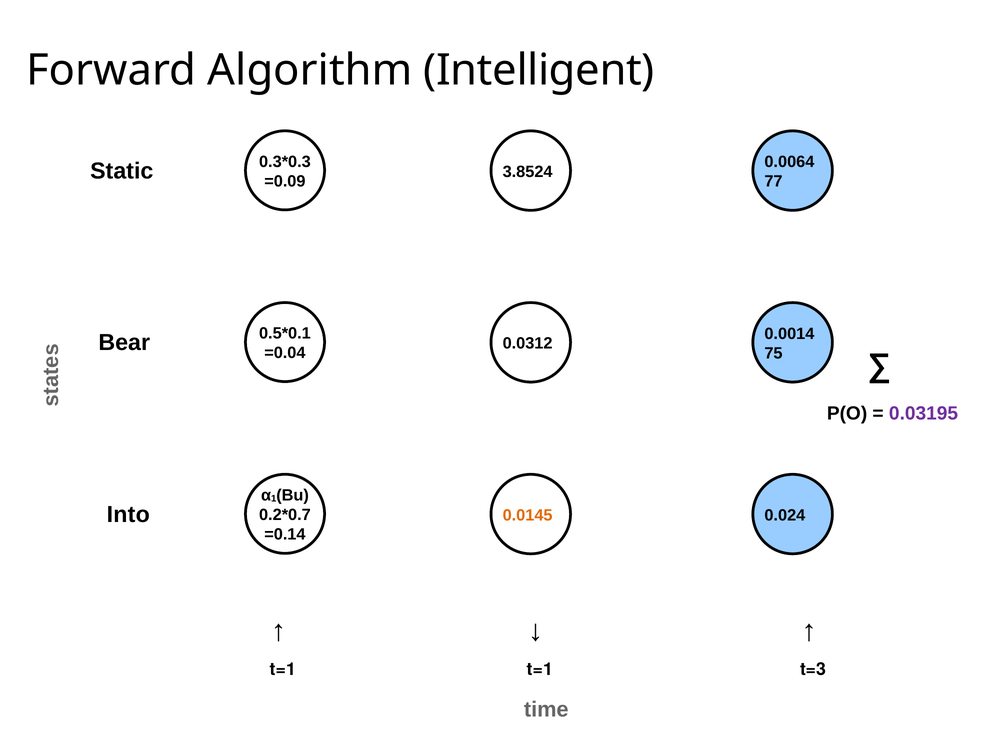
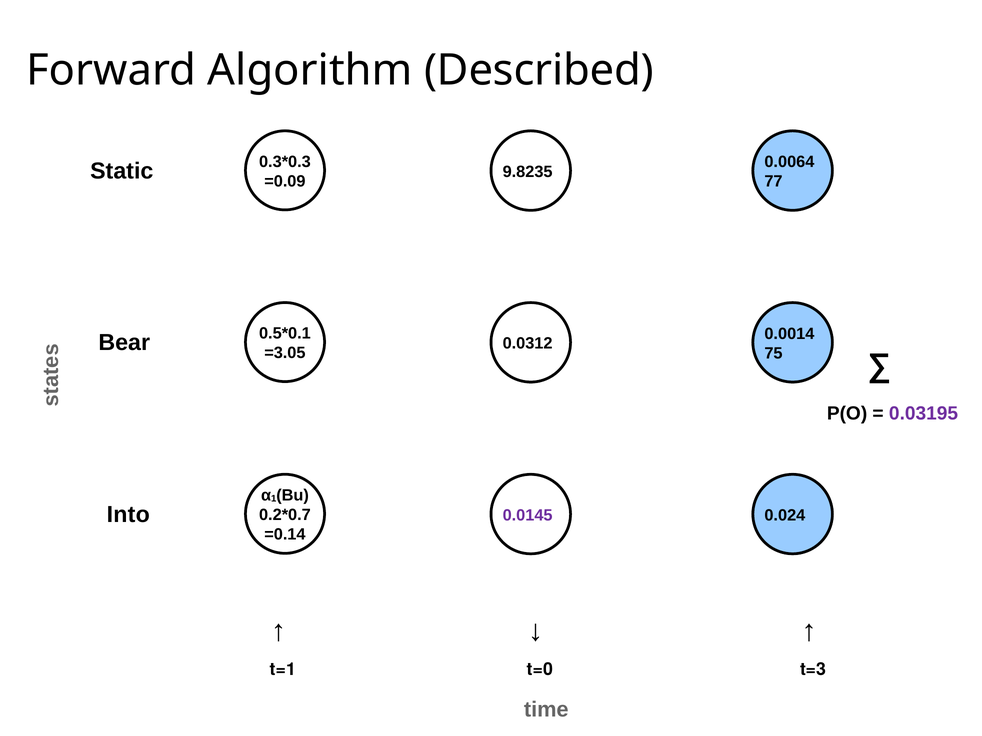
Intelligent: Intelligent -> Described (539, 71)
3.8524: 3.8524 -> 9.8235 (528, 172)
=0.04: =0.04 -> =3.05 (285, 353)
0.0145 colour: orange -> purple (528, 516)
t=1 t=1: t=1 -> t=0 (540, 670)
